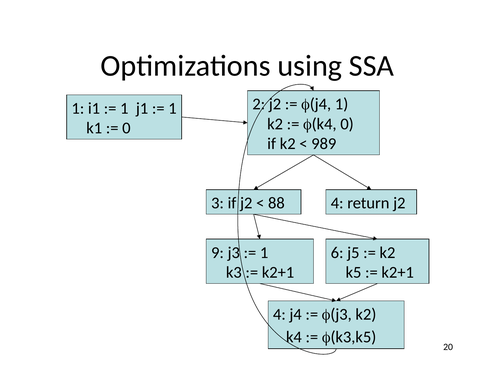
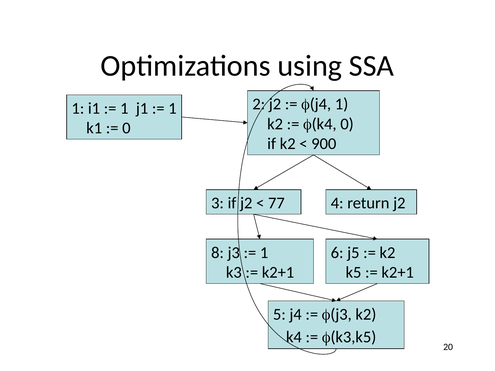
989: 989 -> 900 (324, 144)
88: 88 -> 77 (276, 203)
9: 9 -> 8 (217, 253)
4: 4 -> 5 (279, 315)
